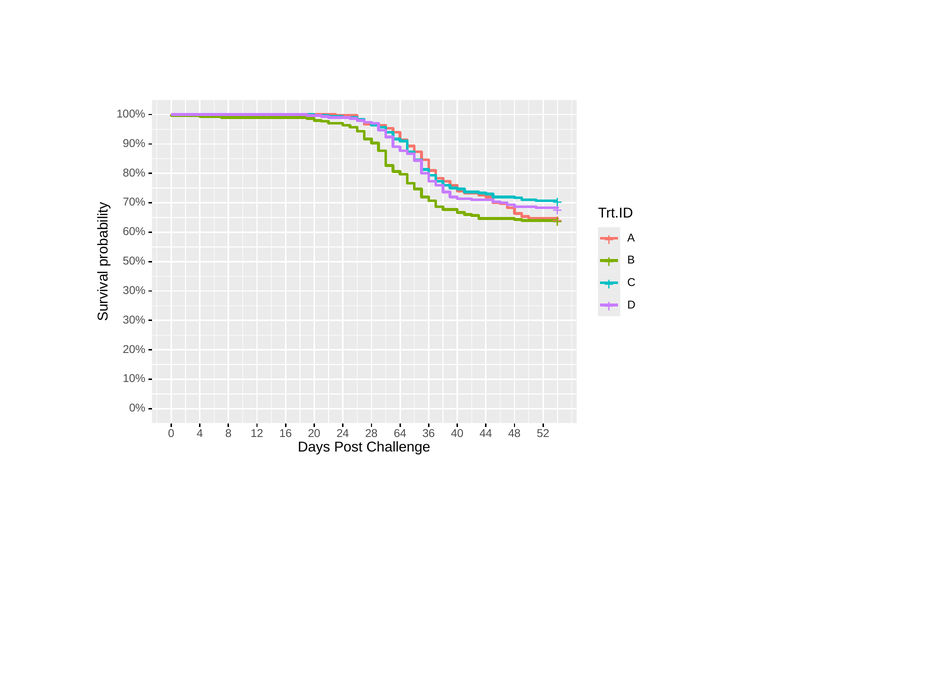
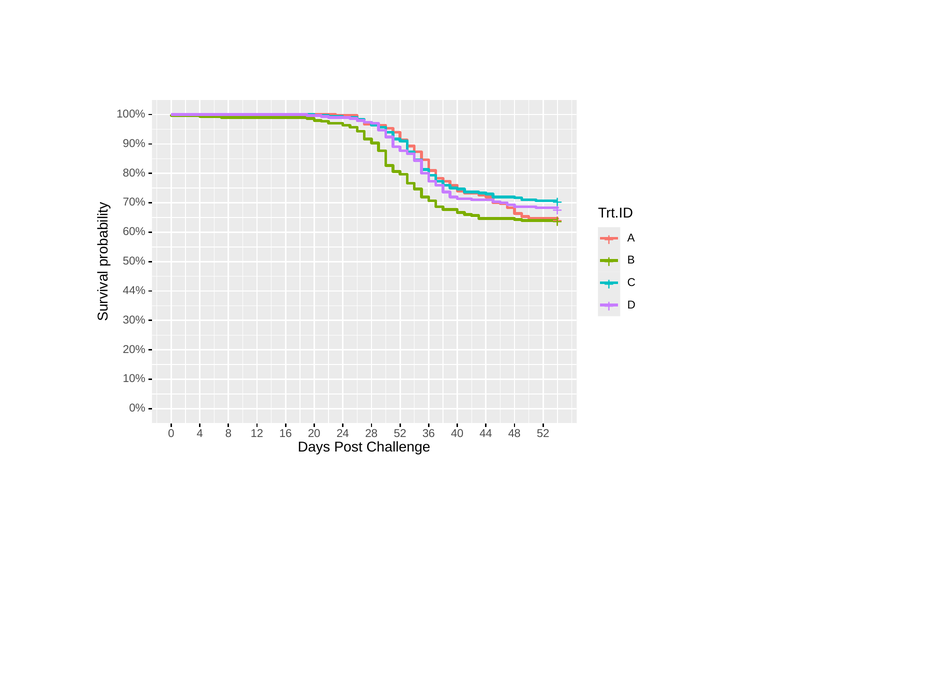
30%: 30% -> 44% (134, 290)
28 64: 64 -> 52 (400, 433)
